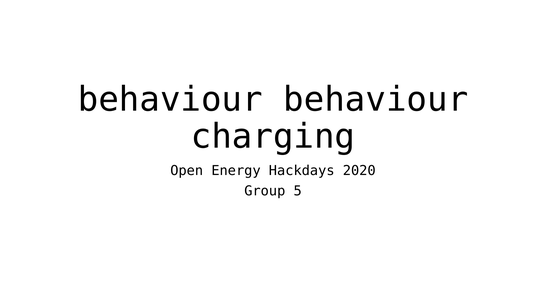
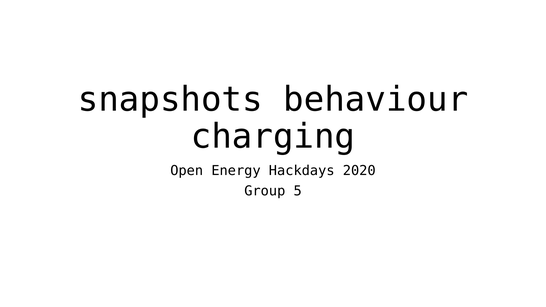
behaviour: behaviour -> snapshots (170, 100)
